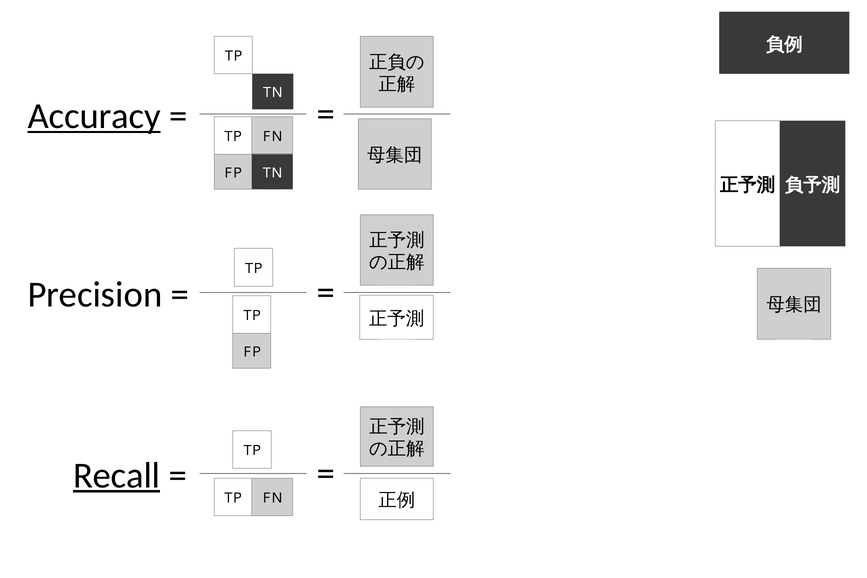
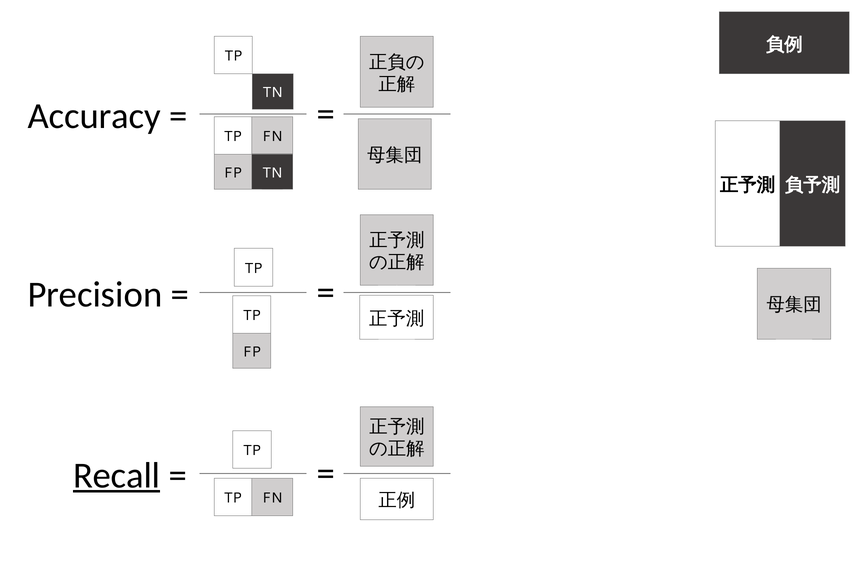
Accuracy underline: present -> none (94, 116)
